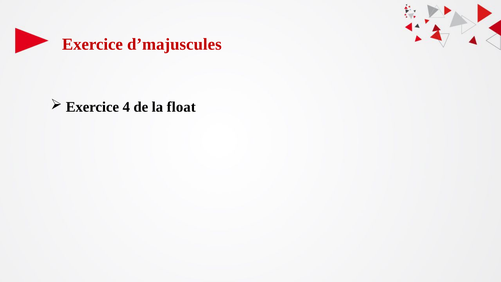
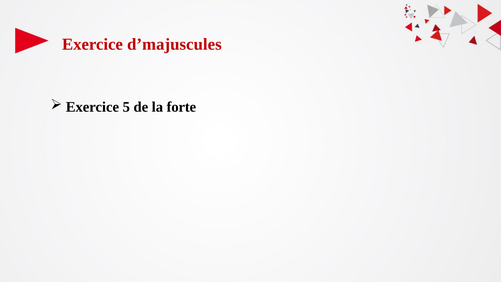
4: 4 -> 5 (126, 107)
float: float -> forte (181, 107)
